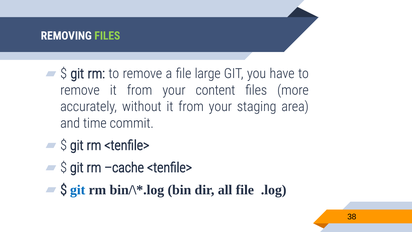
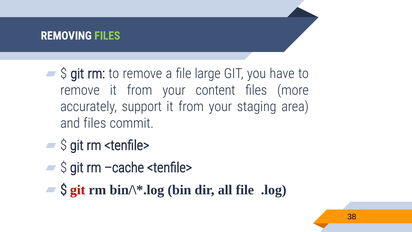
without: without -> support (142, 107)
and time: time -> files (95, 123)
git colour: blue -> red (78, 190)
